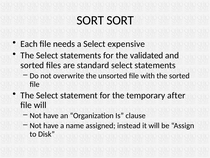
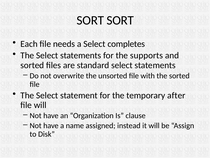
expensive: expensive -> completes (126, 44)
validated: validated -> supports (147, 55)
